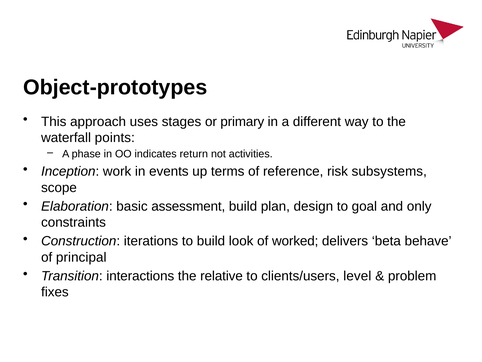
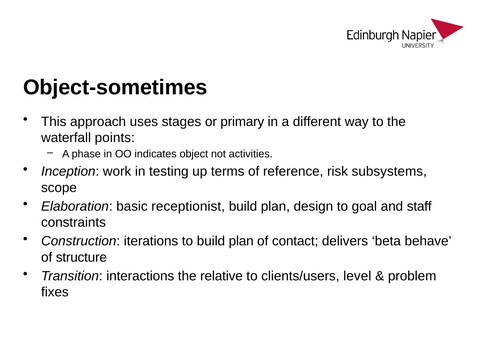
Object-prototypes: Object-prototypes -> Object-sometimes (115, 87)
return: return -> object (194, 154)
events: events -> testing (169, 171)
assessment: assessment -> receptionist (188, 206)
only: only -> staff (419, 206)
to build look: look -> plan (241, 241)
worked: worked -> contact (295, 241)
principal: principal -> structure (81, 257)
